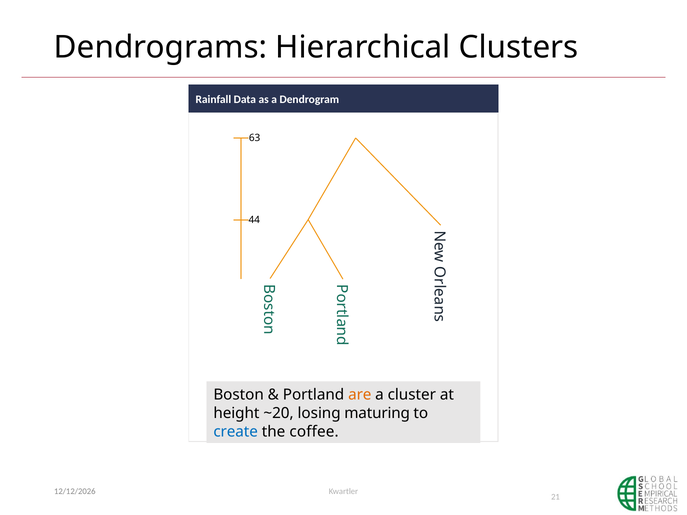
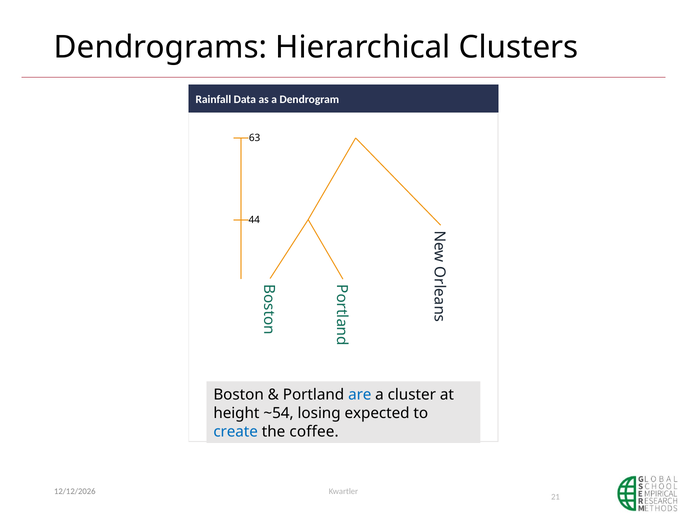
are colour: orange -> blue (360, 395)
~20: ~20 -> ~54 (279, 413)
maturing: maturing -> expected (377, 413)
